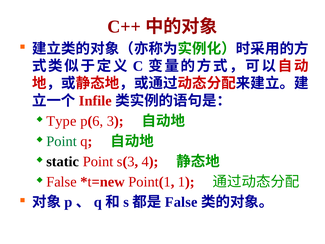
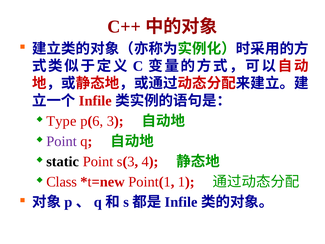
Point colour: green -> purple (62, 141)
False: False -> Class (62, 182)
False: False -> Infile (181, 202)
